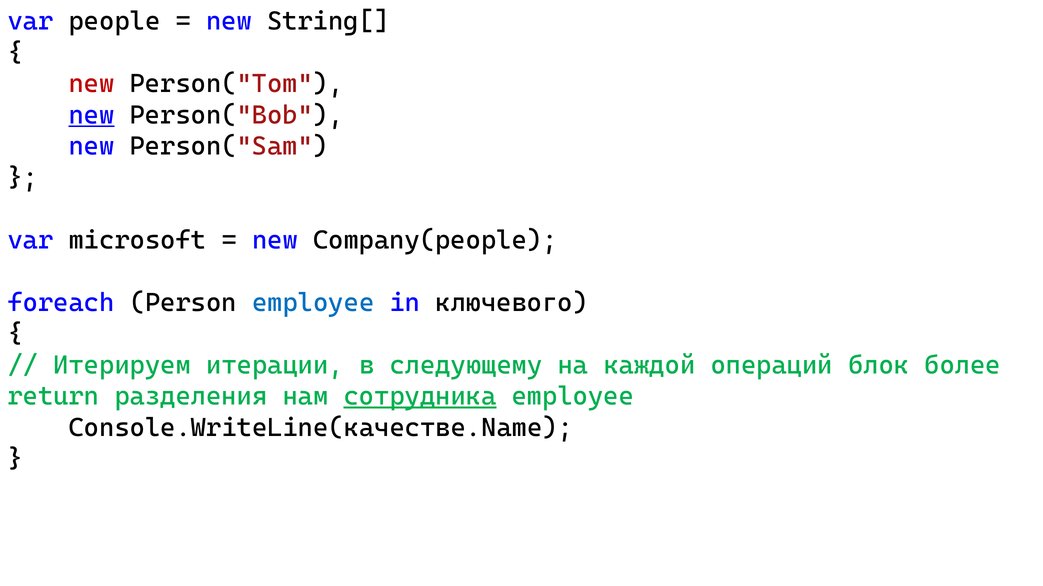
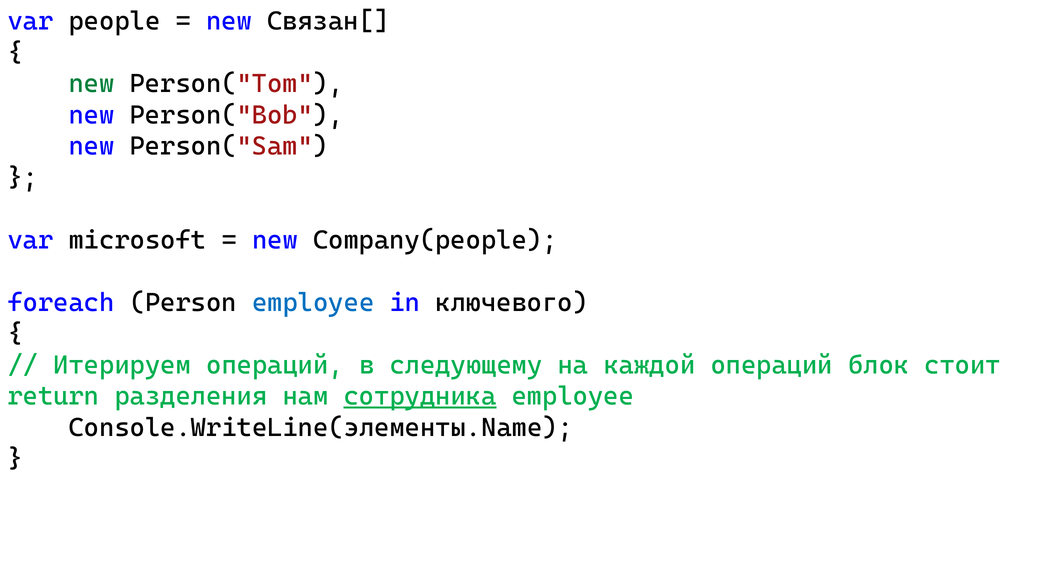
String[: String[ -> Связан[ (328, 21)
new colour: red -> green (92, 84)
new underline: present -> none (92, 115)
Итерируем итерации: итерации -> операций (275, 365)
более: более -> стоит (963, 365)
Console.WriteLine(качестве.Name: Console.WriteLine(качестве.Name -> Console.WriteLine(элементы.Name (321, 428)
